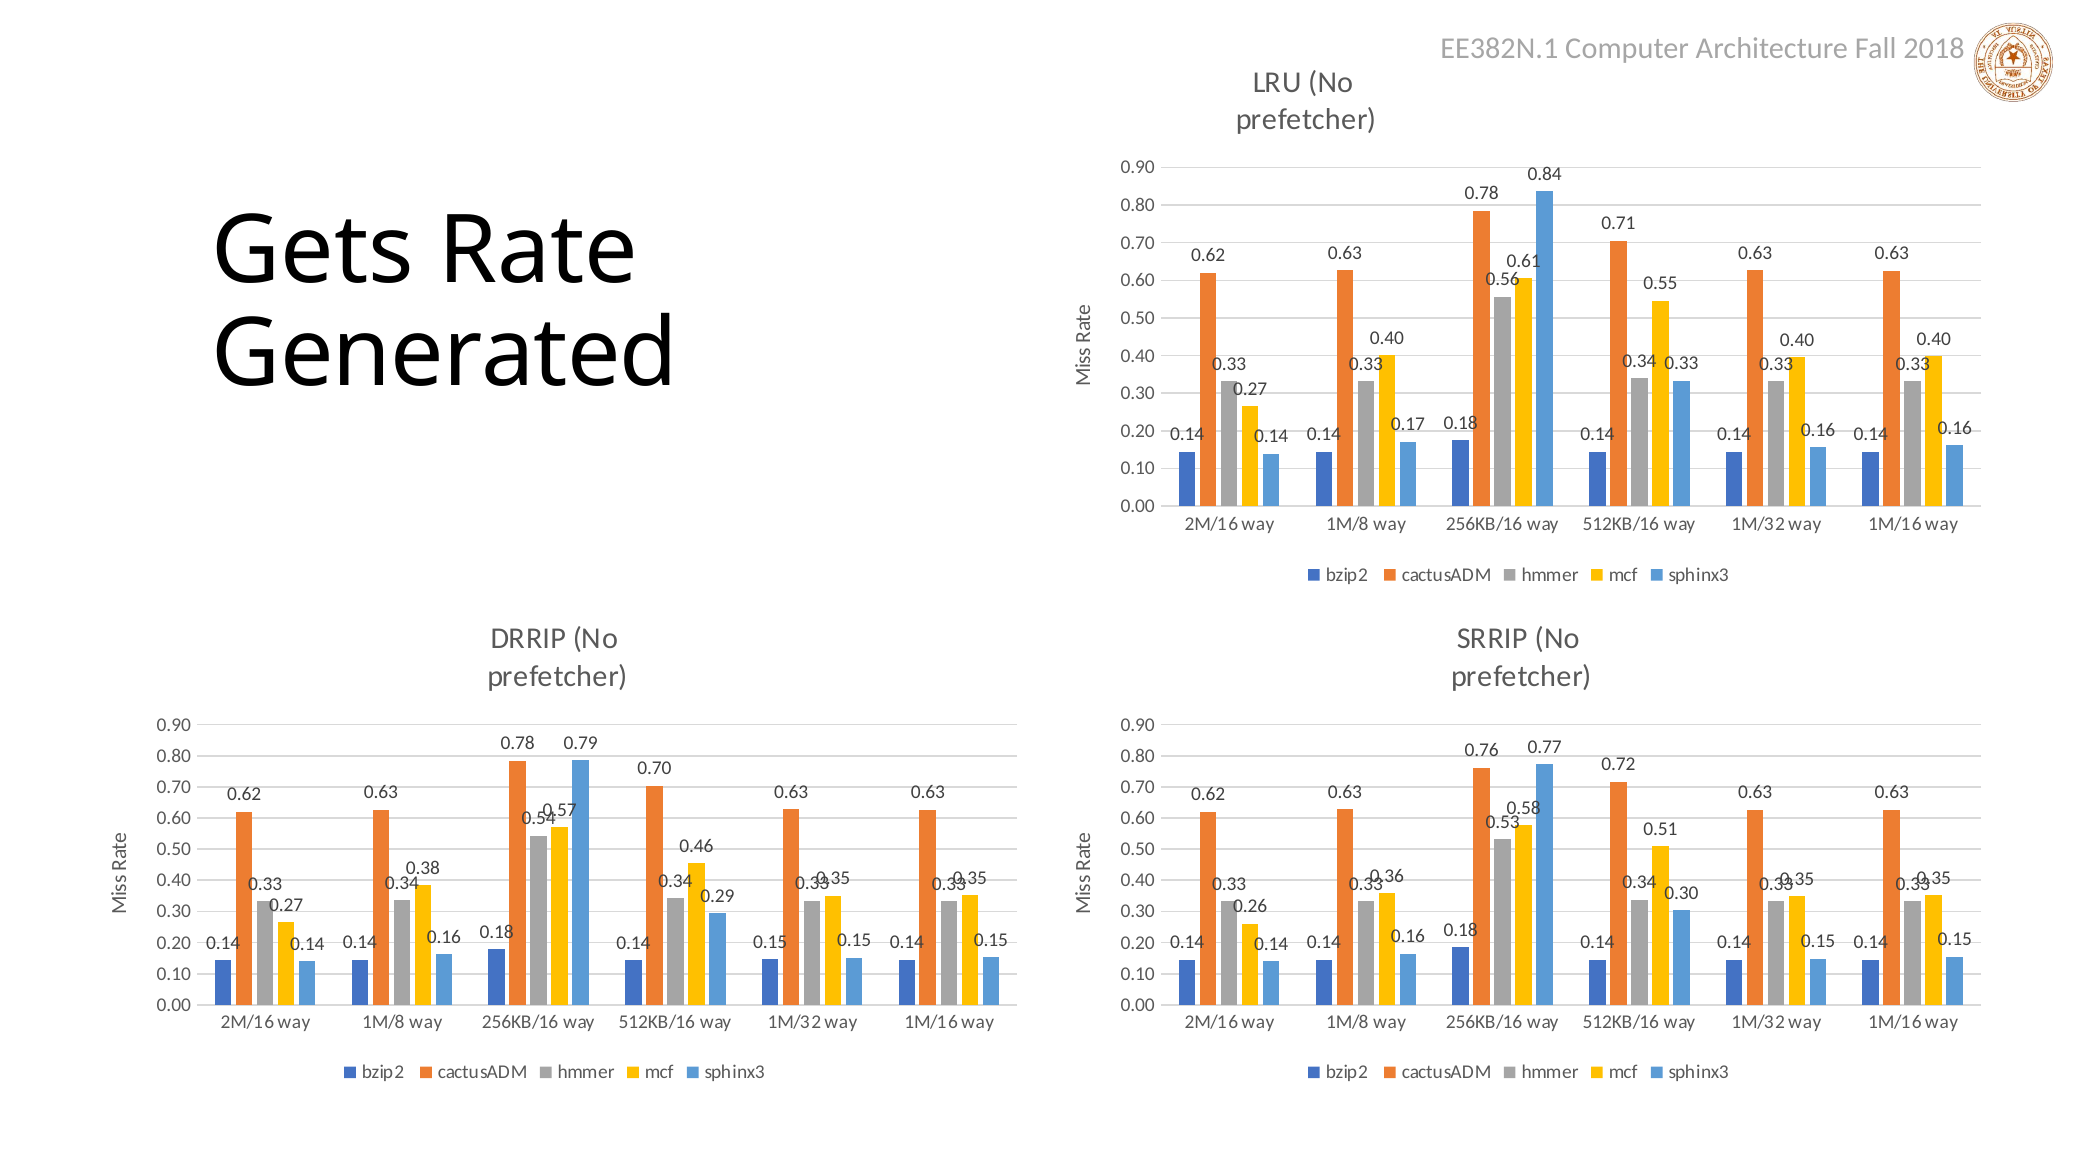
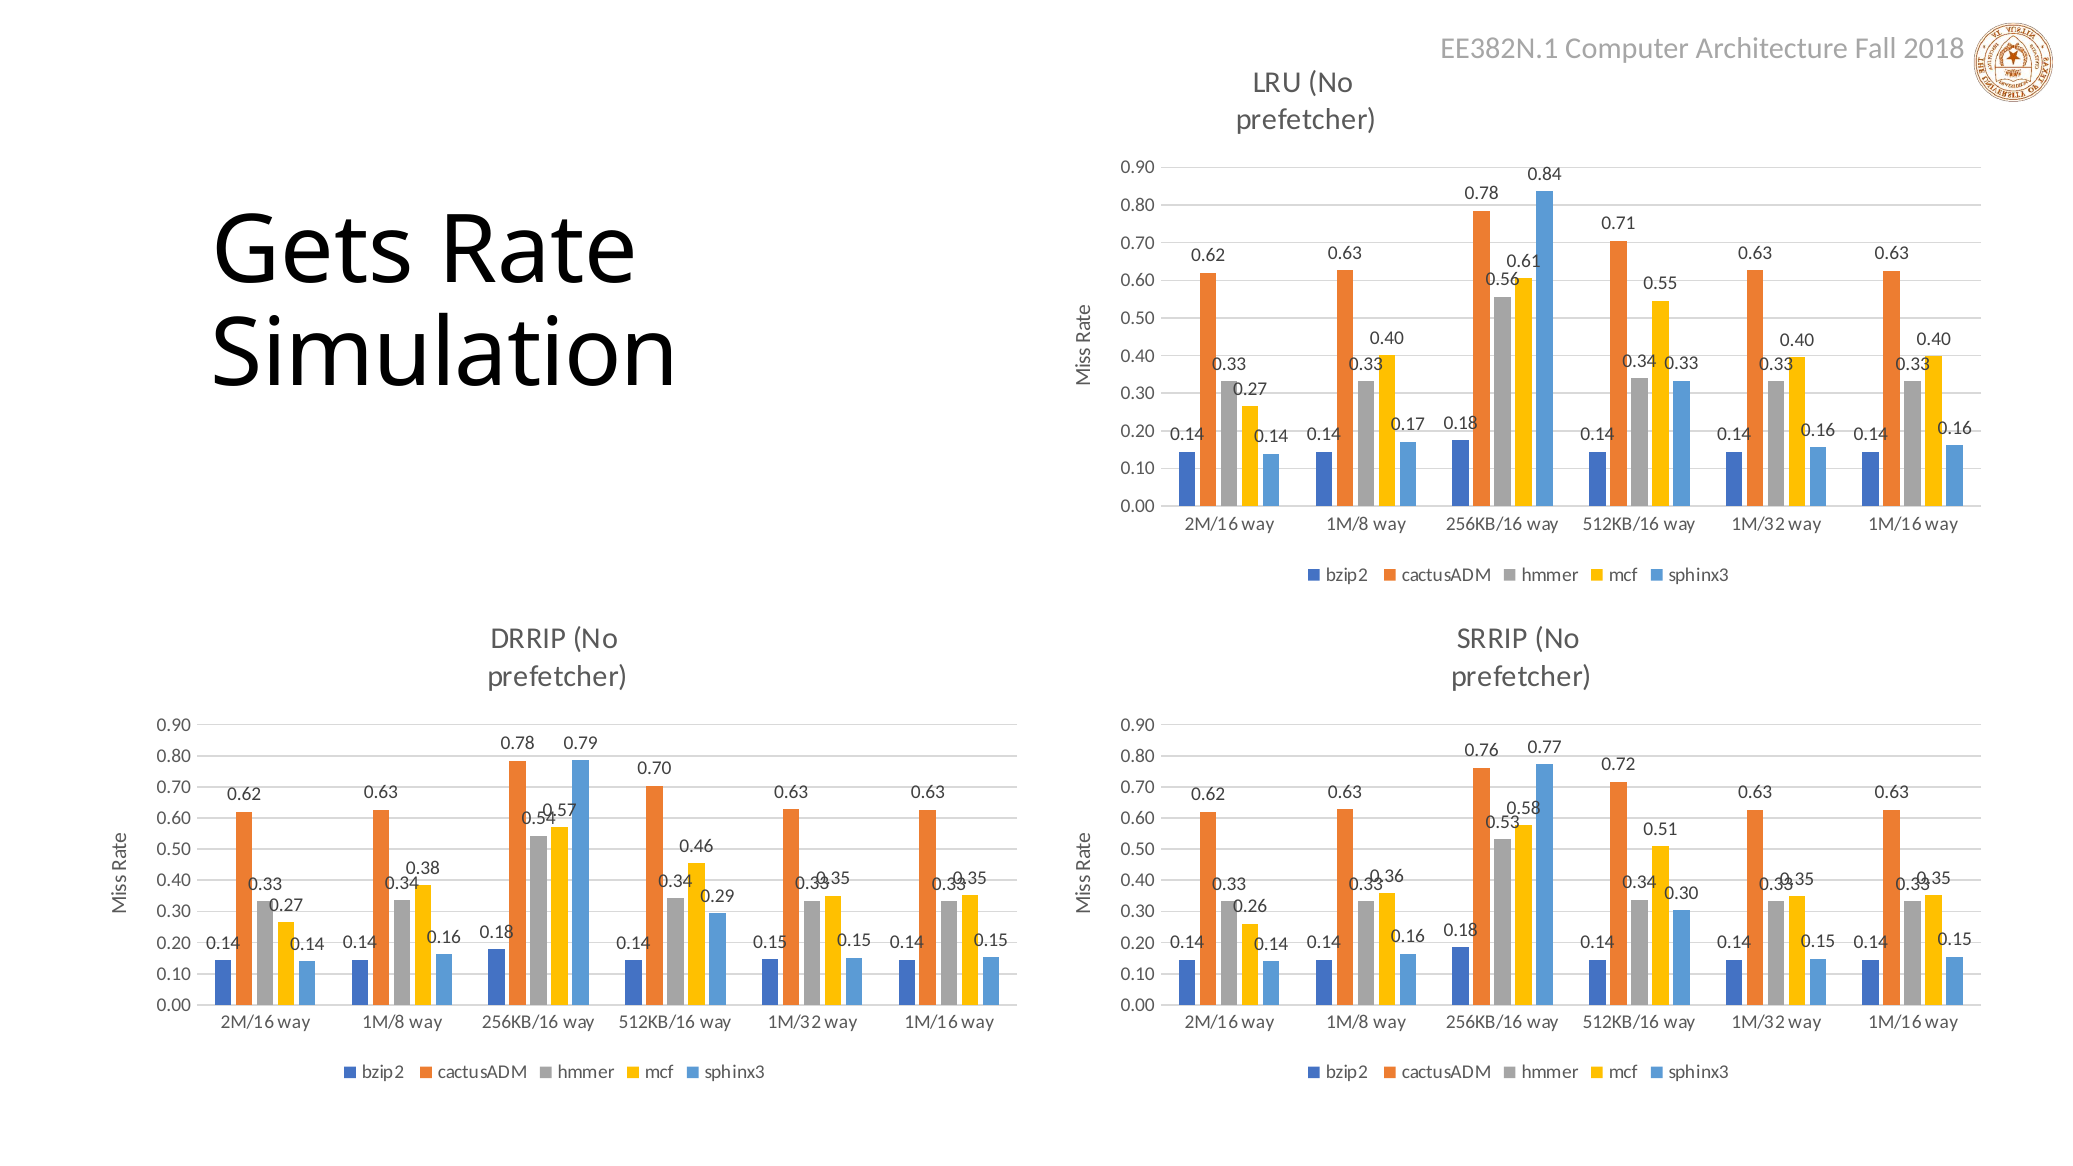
Generated: Generated -> Simulation (445, 354)
